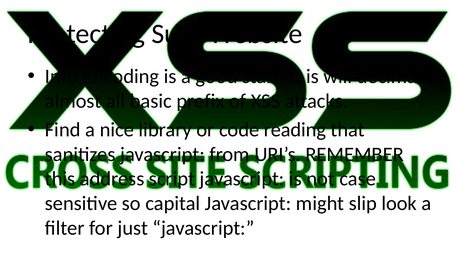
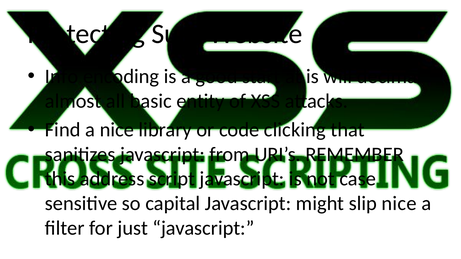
prefix: prefix -> entity (200, 101)
reading: reading -> clicking (295, 130)
slip look: look -> nice (399, 204)
